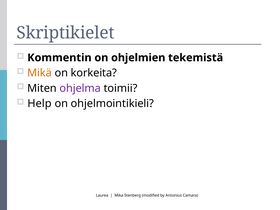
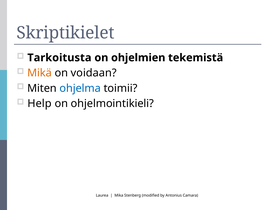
Kommentin: Kommentin -> Tarkoitusta (59, 58)
korkeita: korkeita -> voidaan (94, 73)
ohjelma colour: purple -> blue (80, 88)
